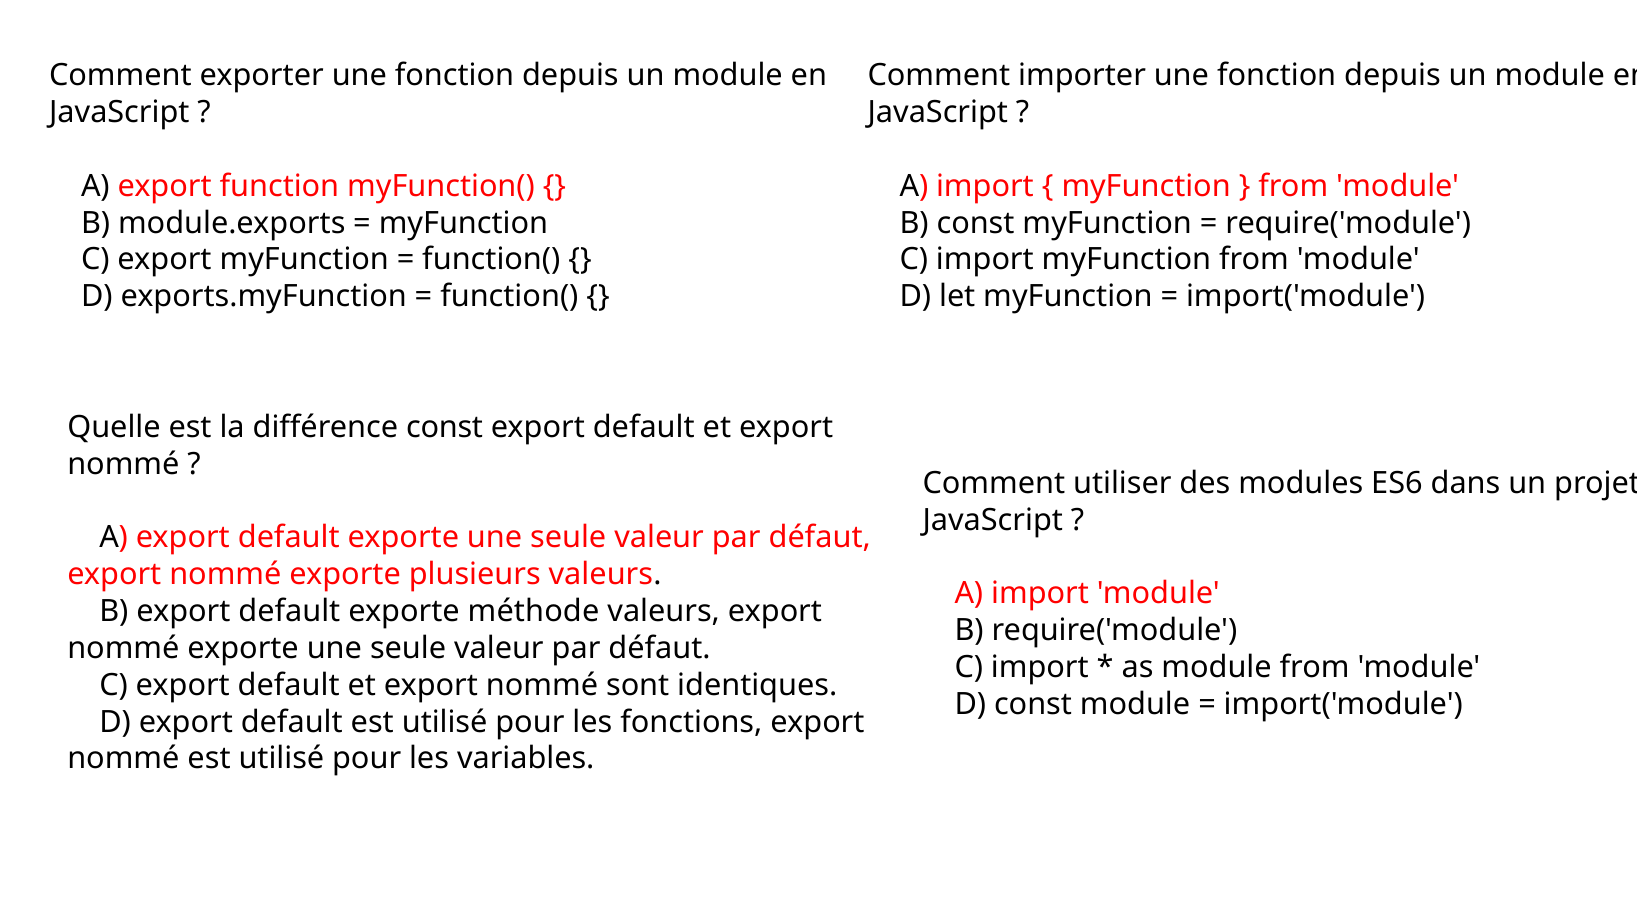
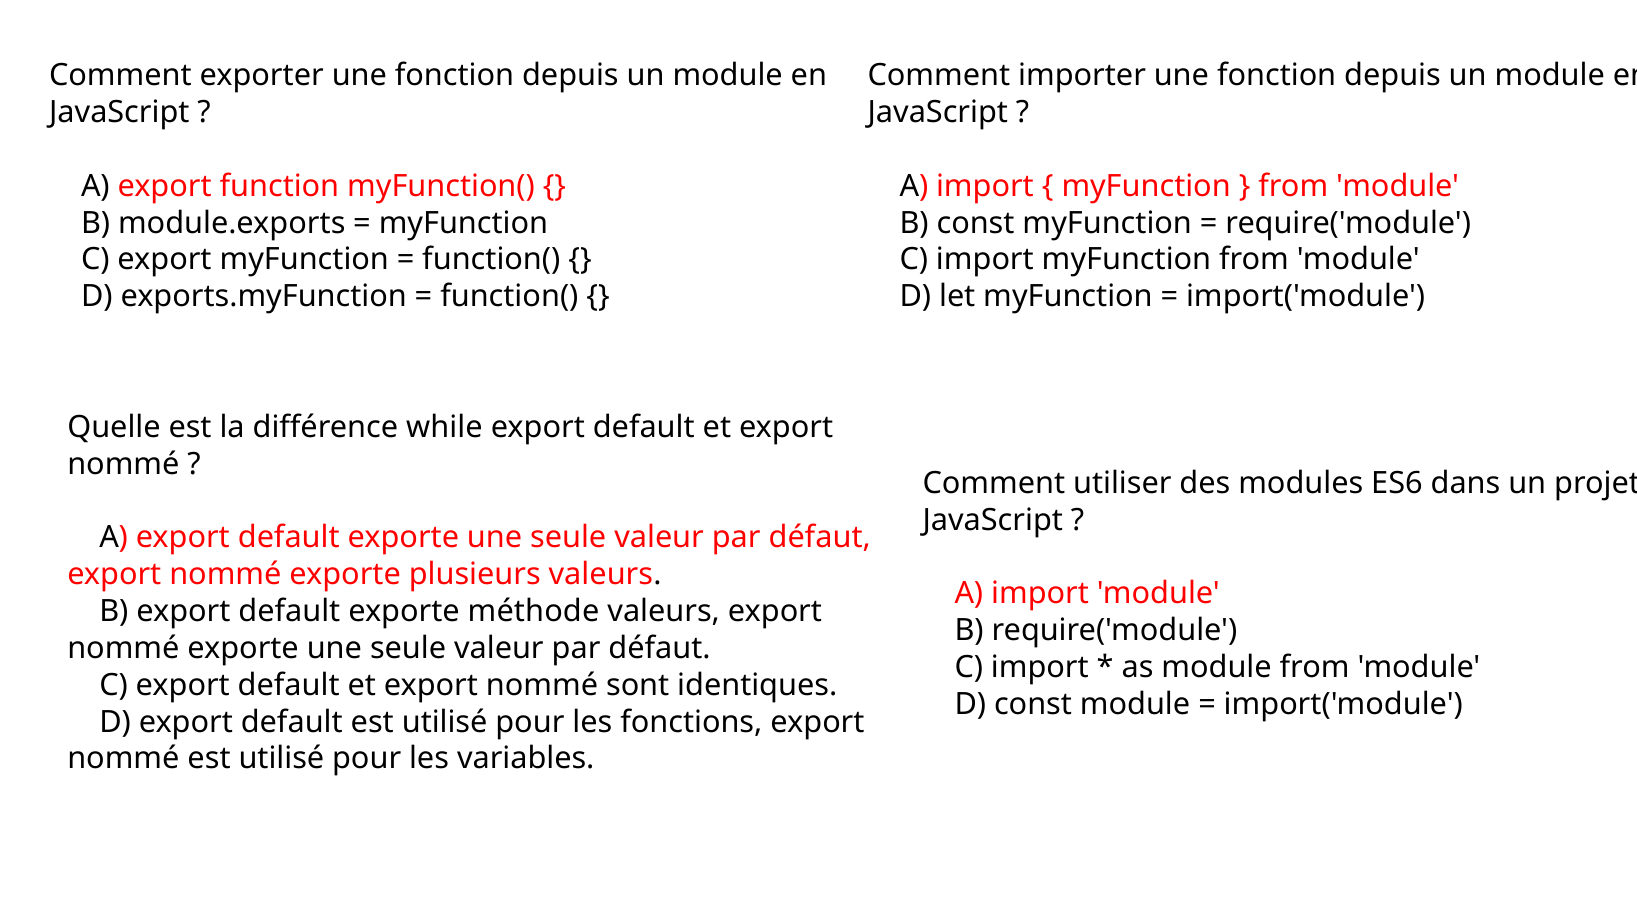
différence const: const -> while (444, 427)
